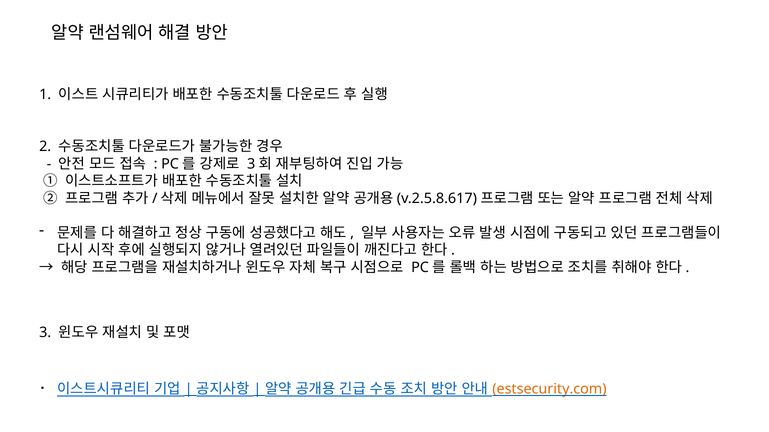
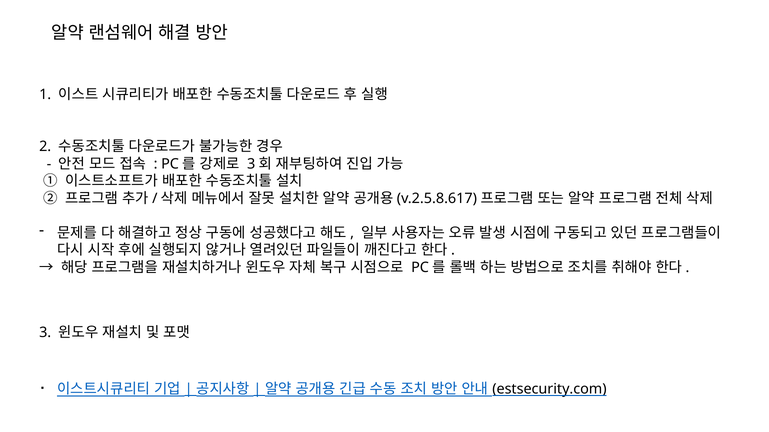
estsecurity.com colour: orange -> black (549, 390)
